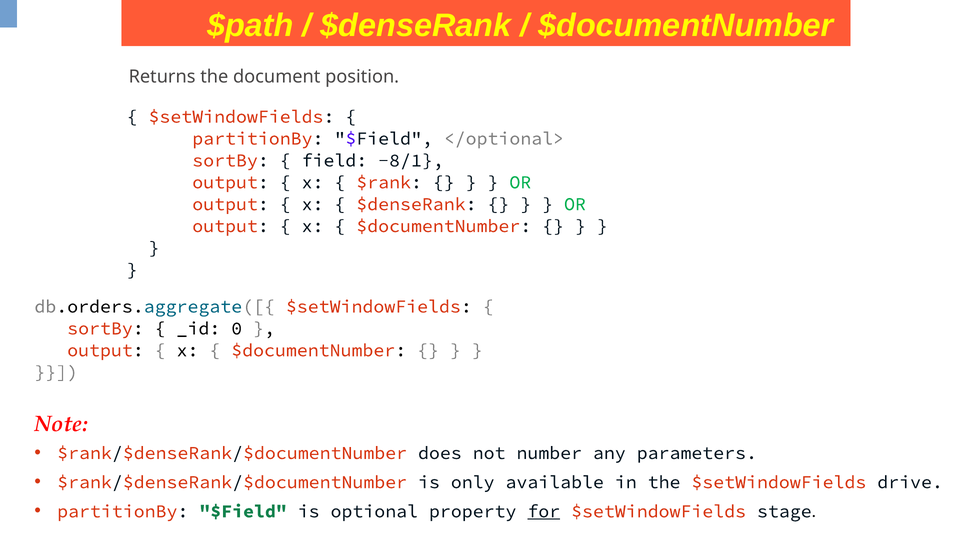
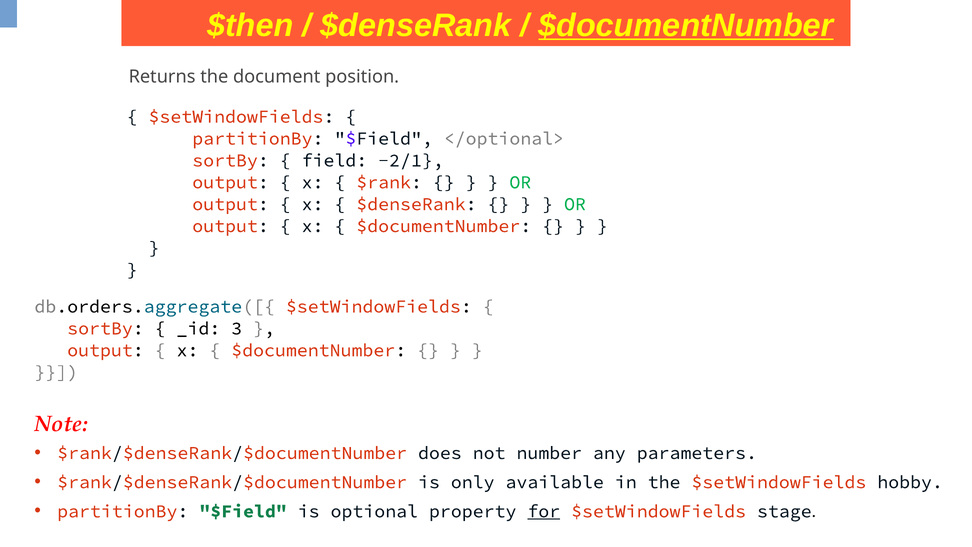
$path: $path -> $then (250, 25)
$documentNumber underline: none -> present (686, 25)
-8/1: -8/1 -> -2/1 (411, 160)
0: 0 -> 3 (237, 328)
drive: drive -> hobby (910, 482)
